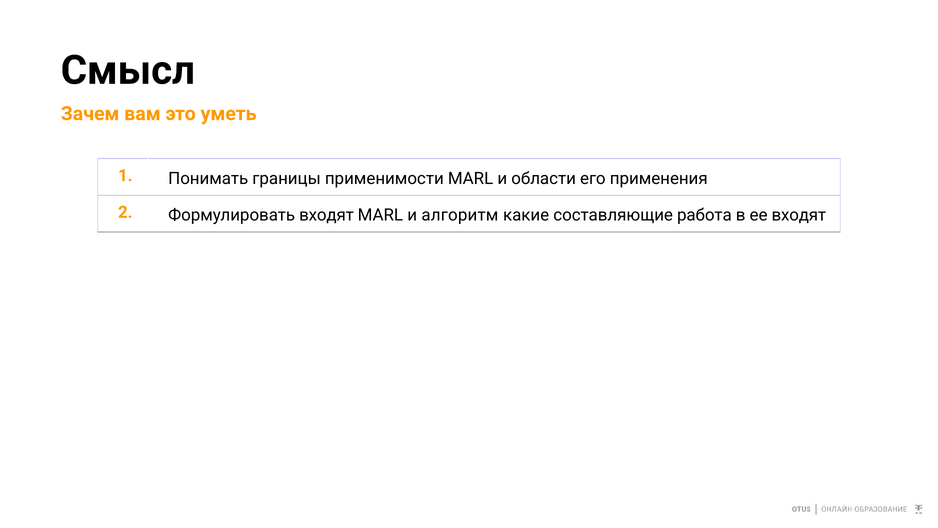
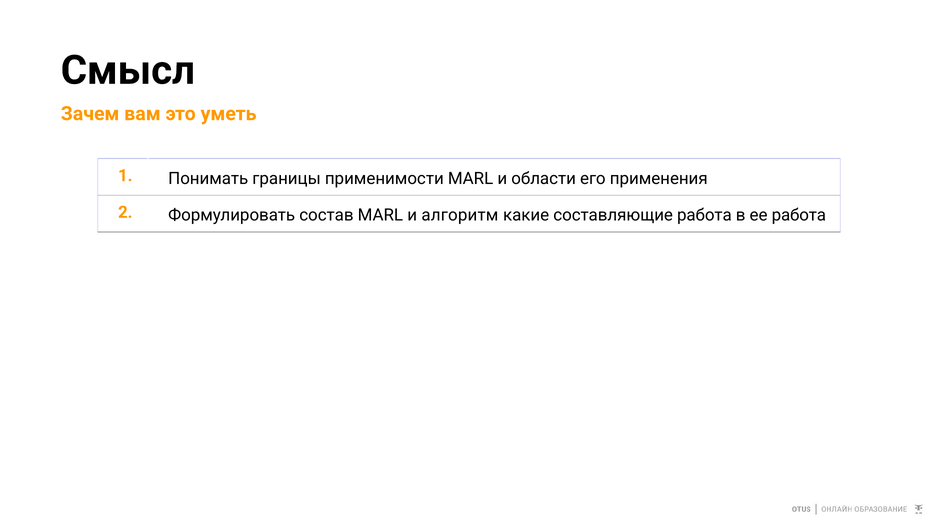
Формулировать входят: входят -> состав (326, 215)
ее входят: входят -> работа (799, 215)
